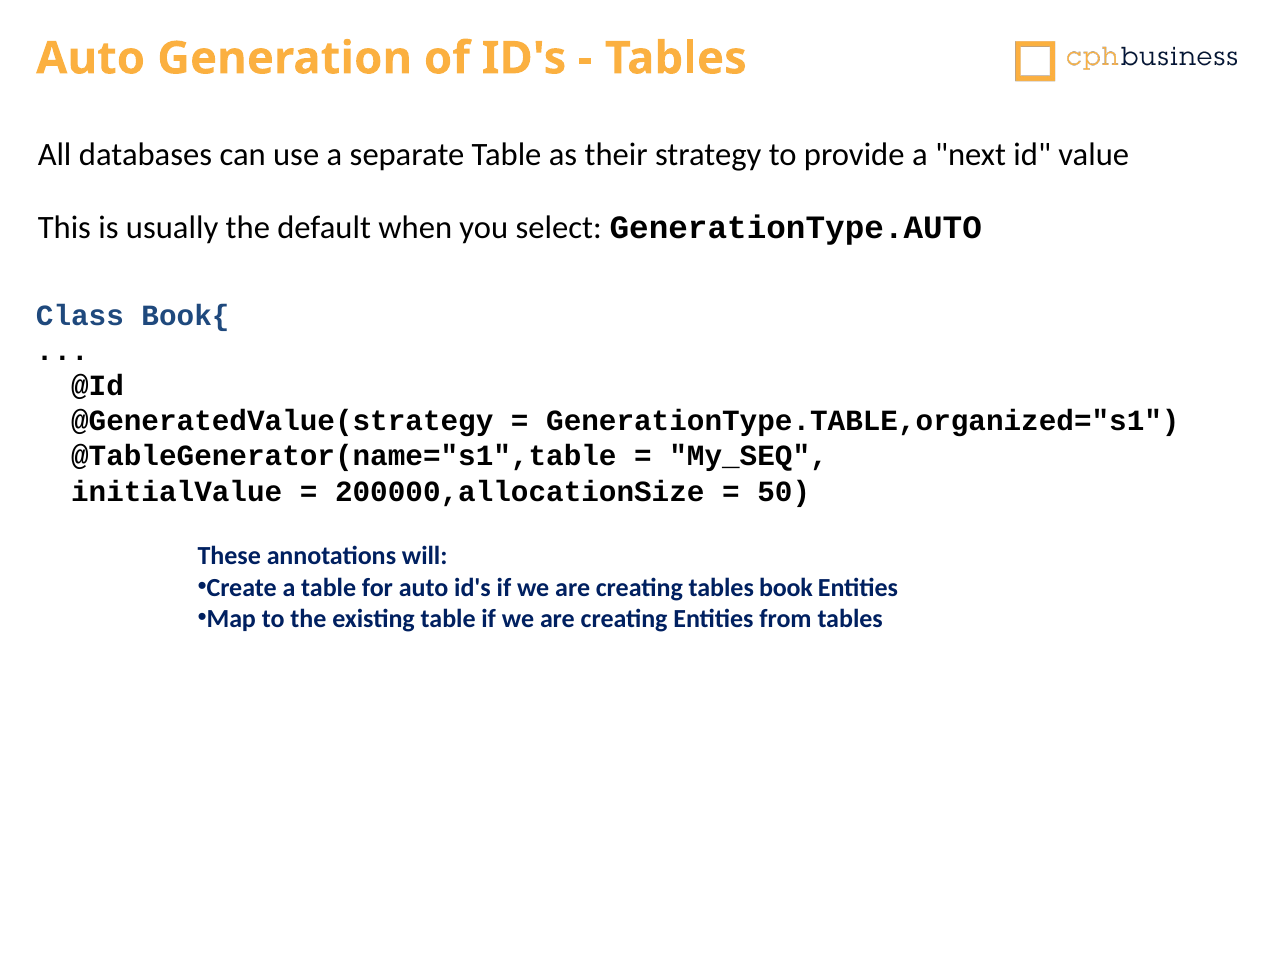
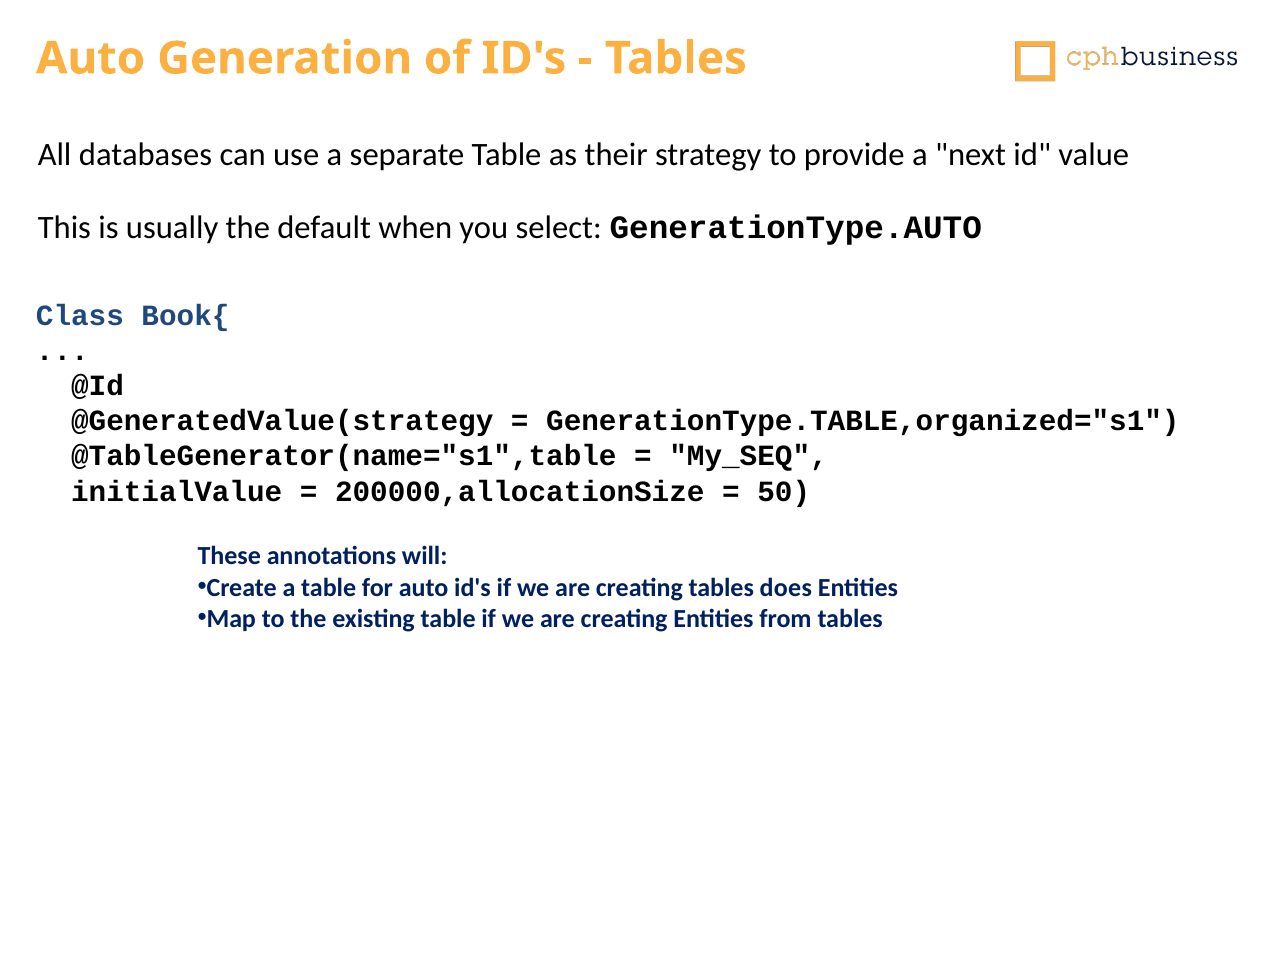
book: book -> does (786, 587)
